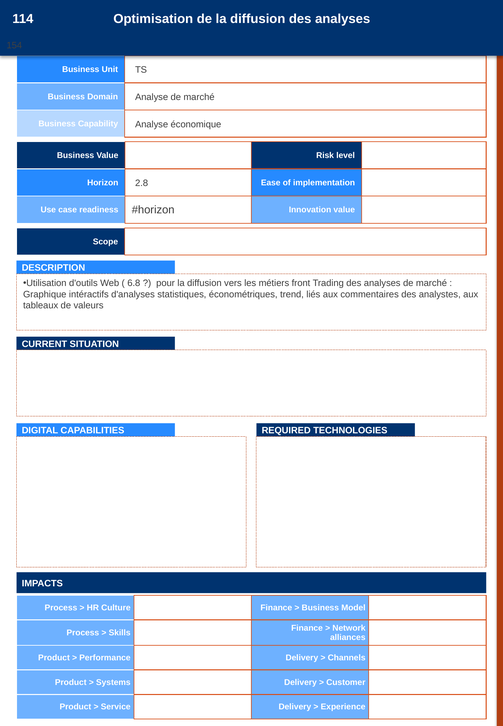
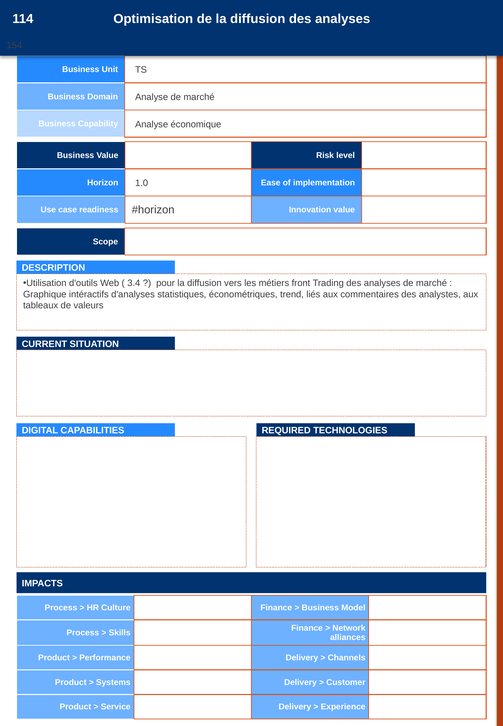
2.8: 2.8 -> 1.0 (142, 183)
6.8: 6.8 -> 3.4 (134, 283)
